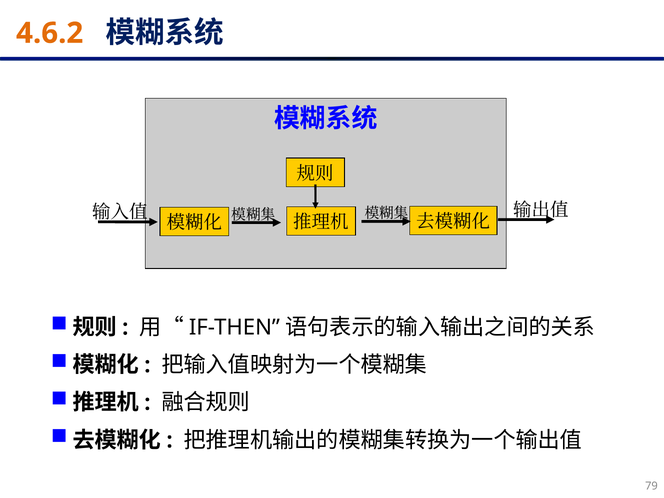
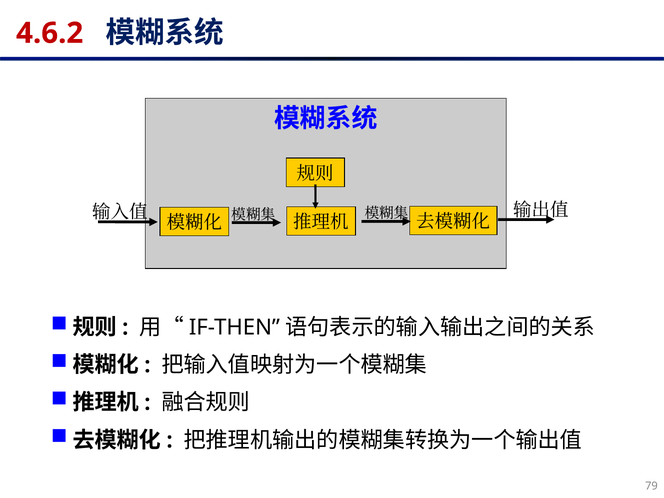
4.6.2 colour: orange -> red (50, 33)
